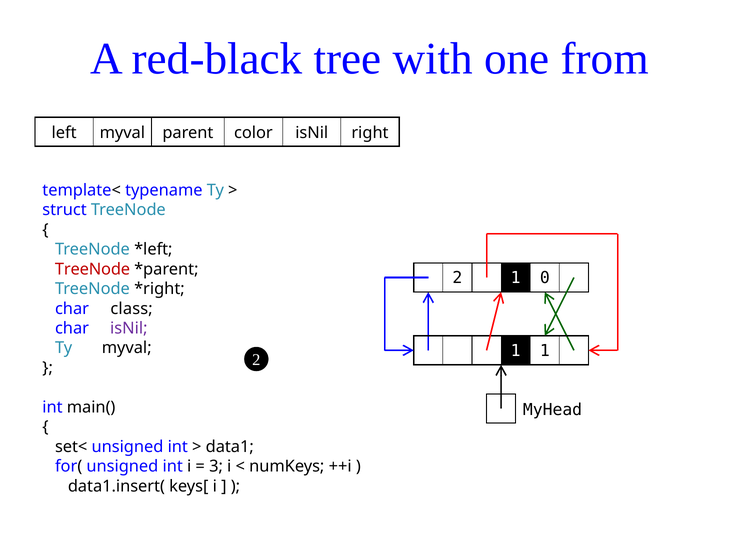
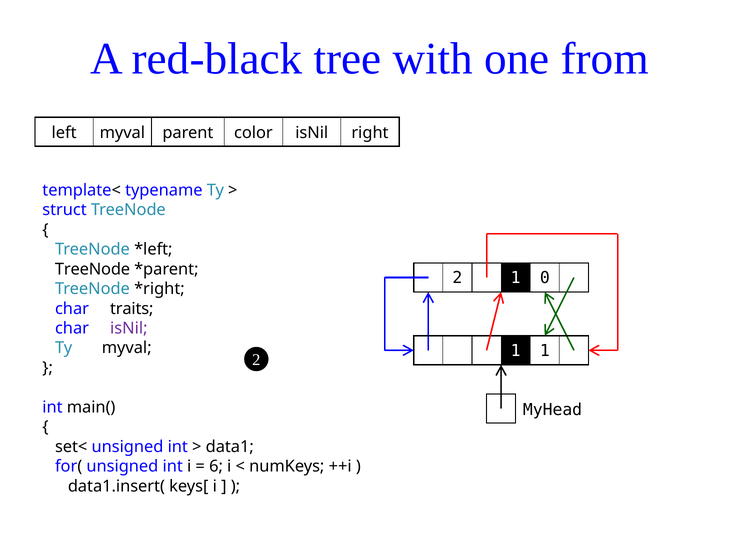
TreeNode colour: red -> black (93, 269)
class: class -> traits (132, 309)
3: 3 -> 6 (216, 466)
